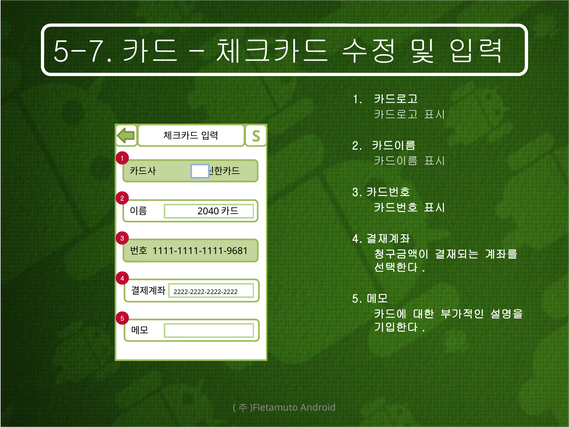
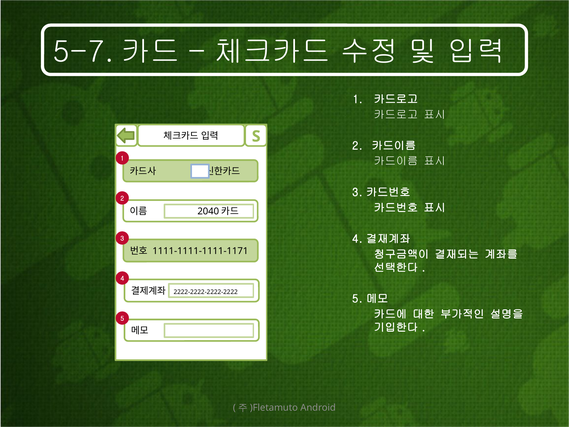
1111-1111-1111-9681: 1111-1111-1111-9681 -> 1111-1111-1111-1171 (200, 251)
